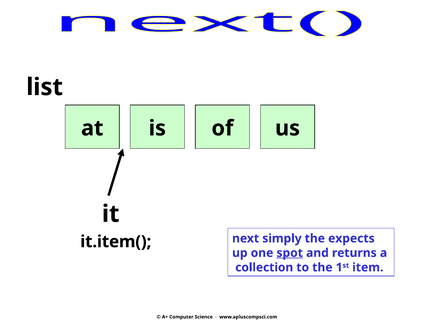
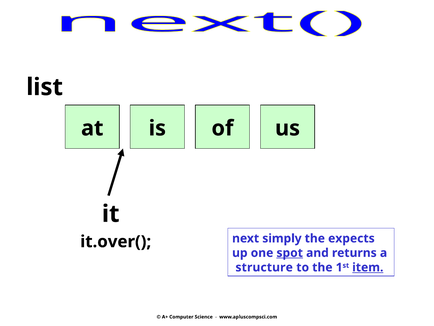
it.item(: it.item( -> it.over( (116, 241)
collection: collection -> structure (264, 267)
item underline: none -> present (368, 267)
